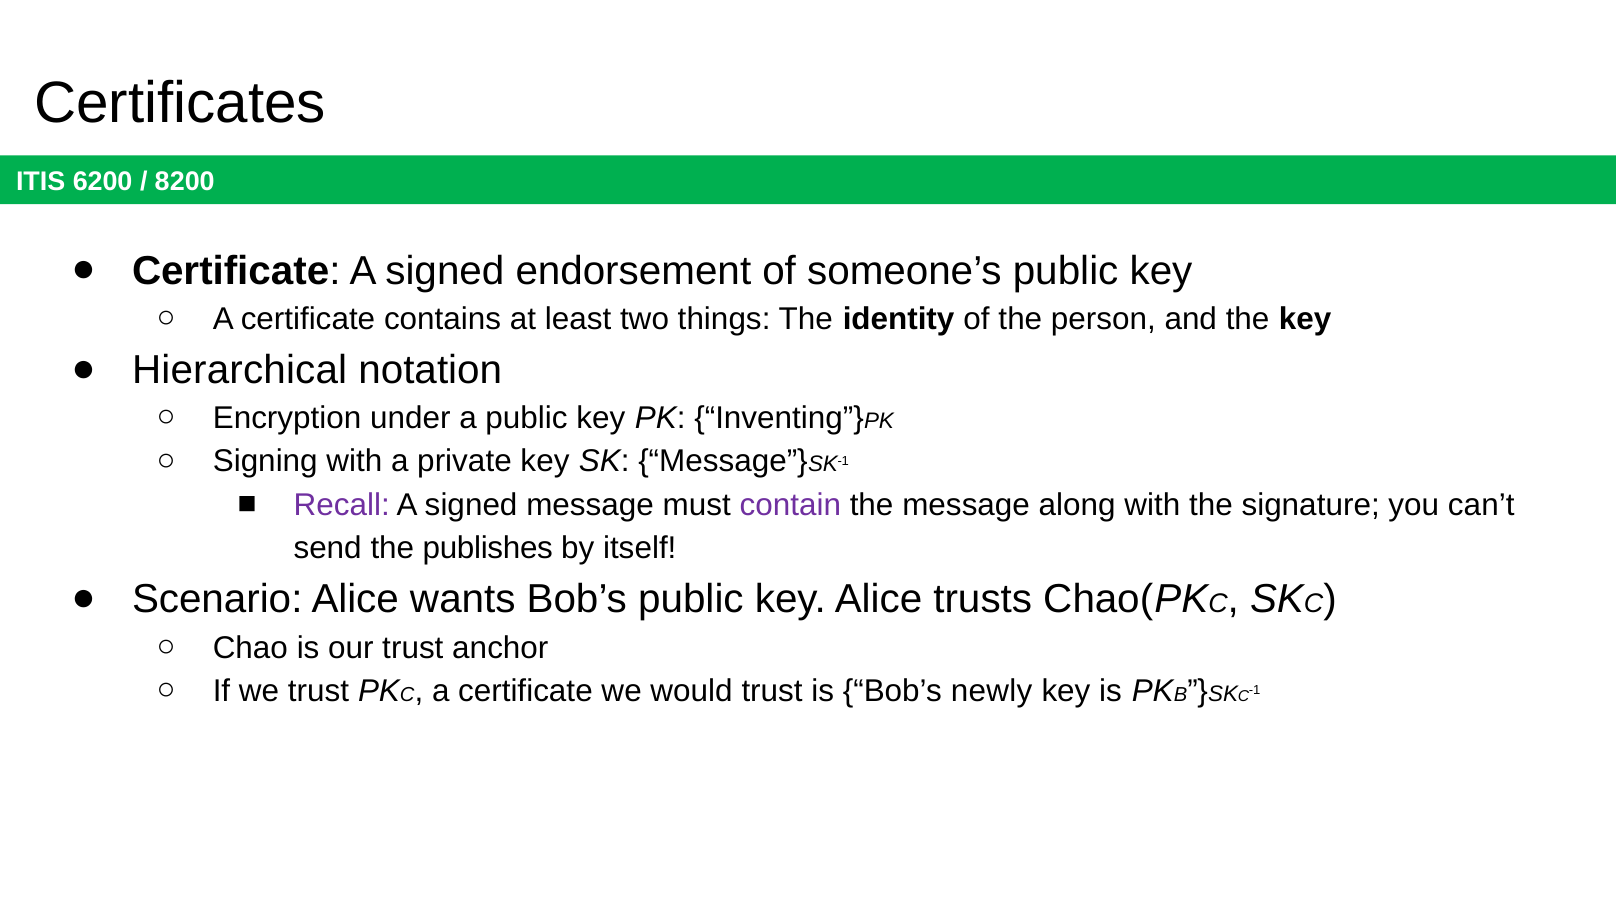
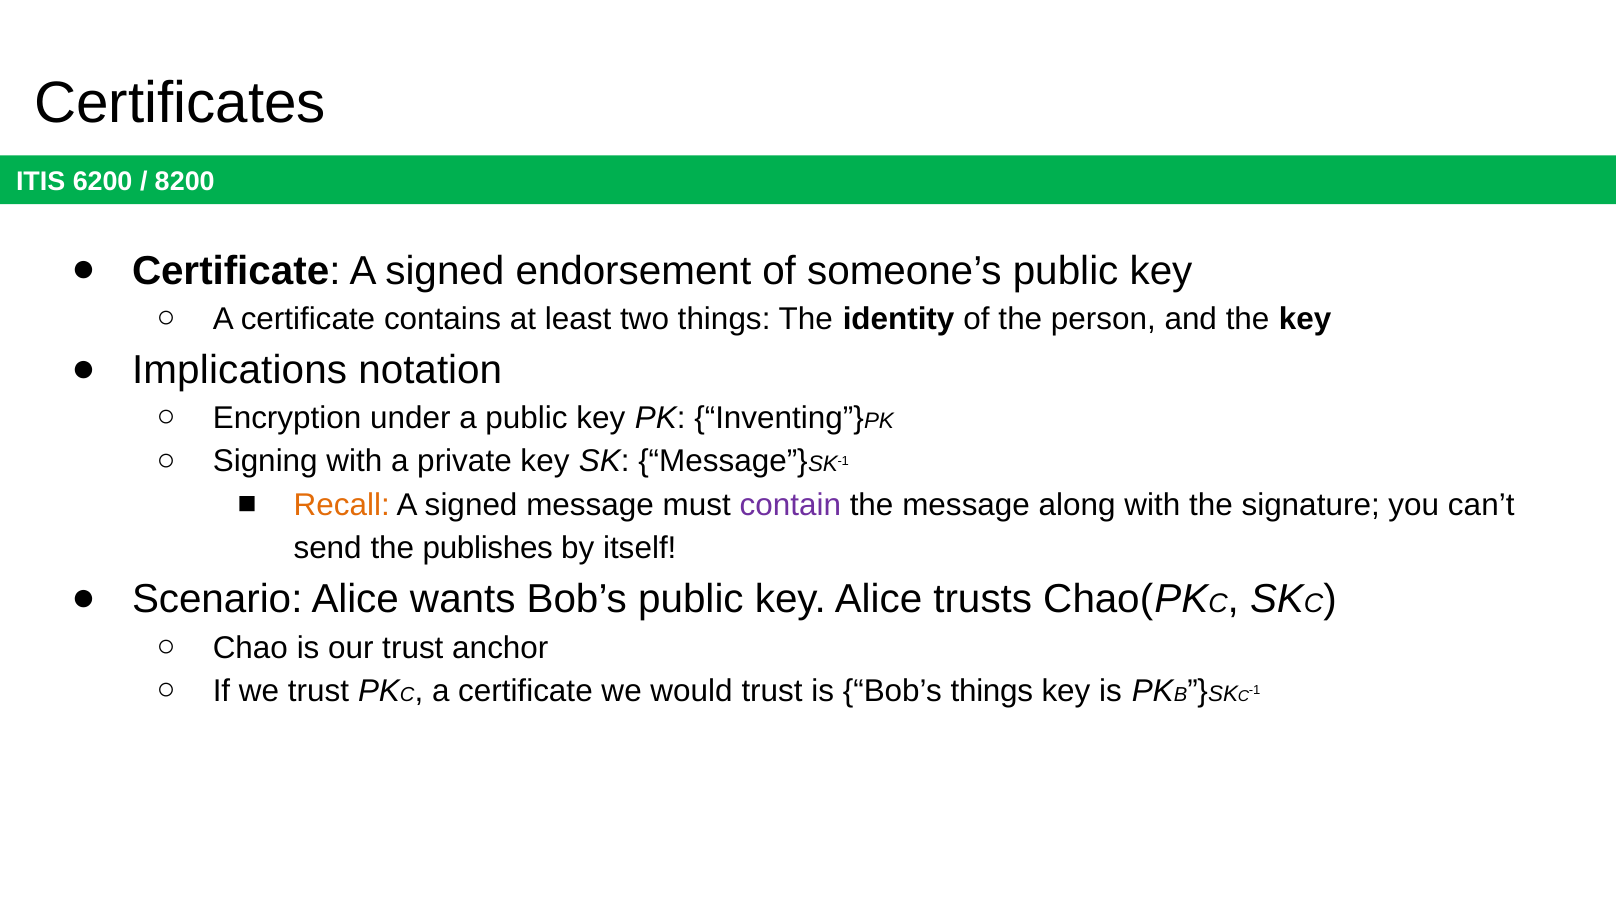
Hierarchical: Hierarchical -> Implications (240, 370)
Recall colour: purple -> orange (342, 505)
Bob’s newly: newly -> things (992, 691)
